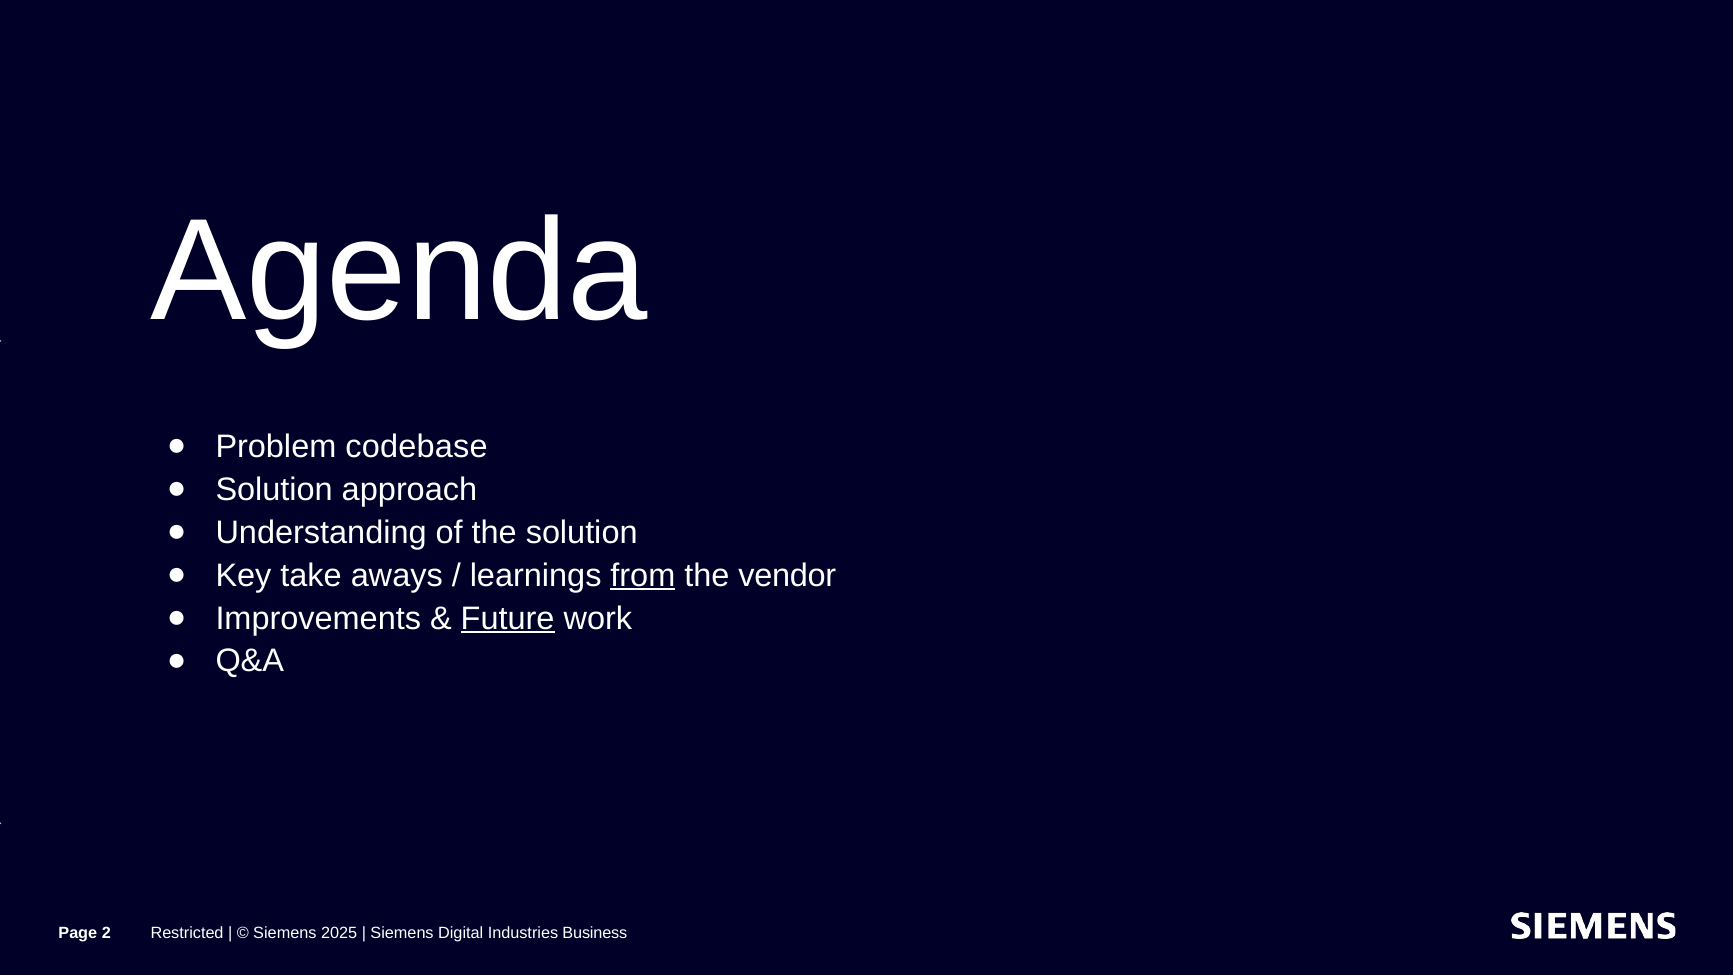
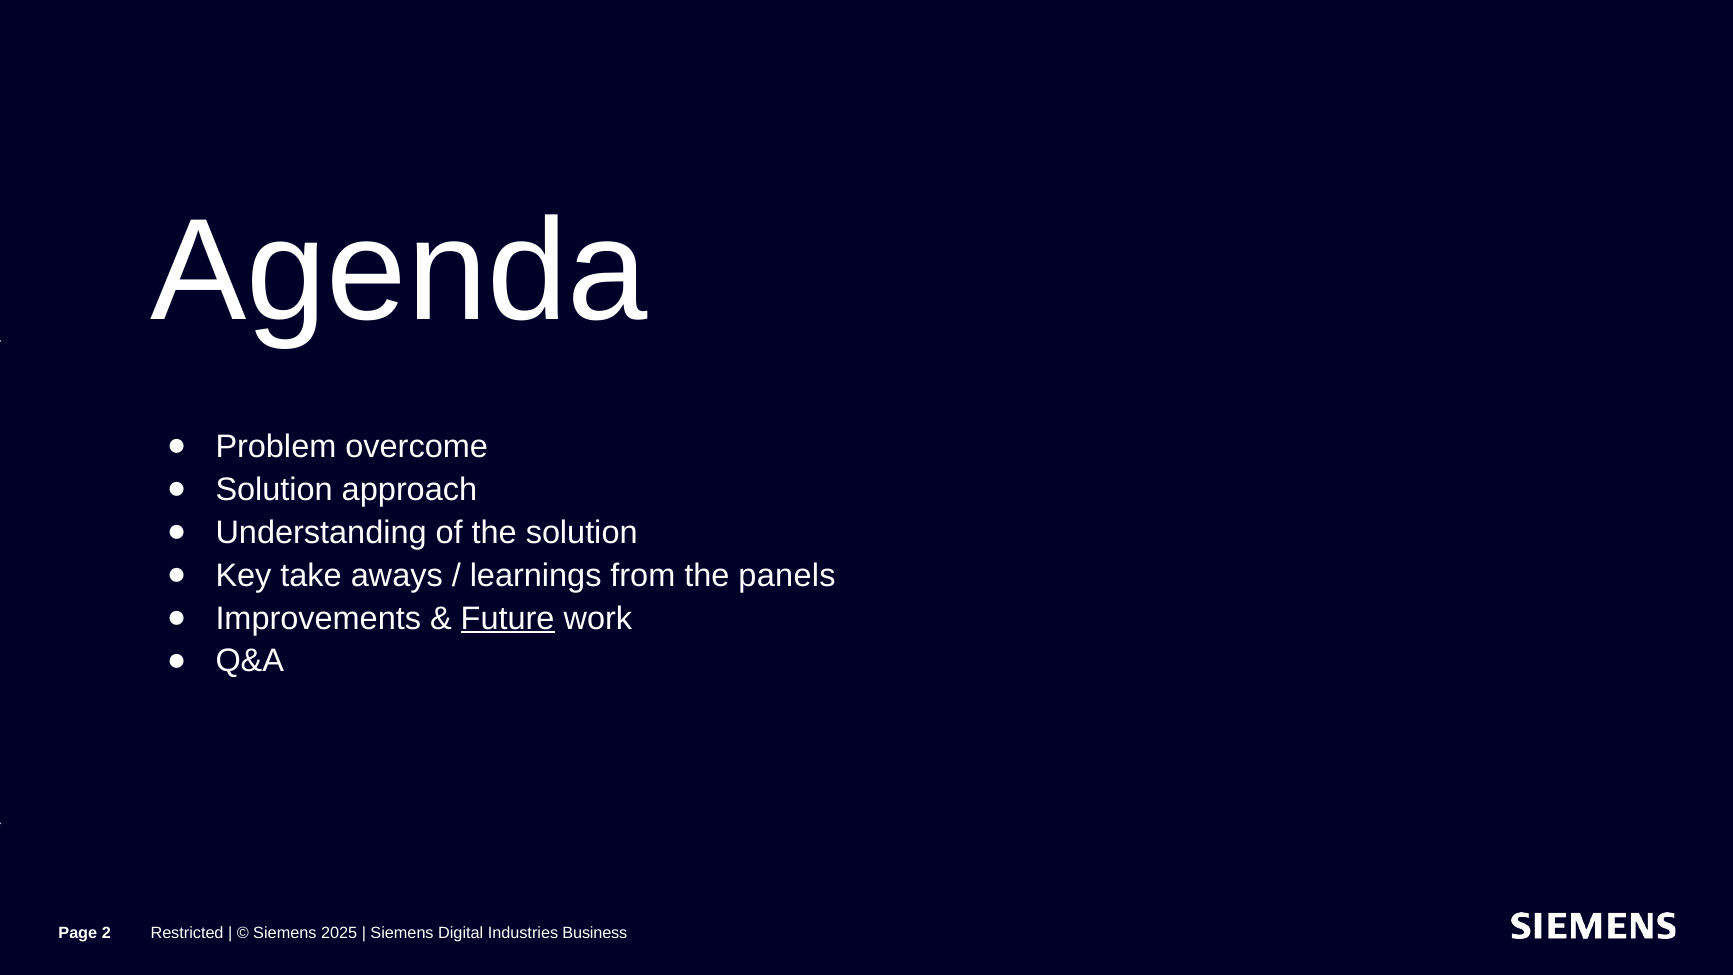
codebase: codebase -> overcome (417, 447)
from underline: present -> none (643, 575)
vendor: vendor -> panels (787, 575)
